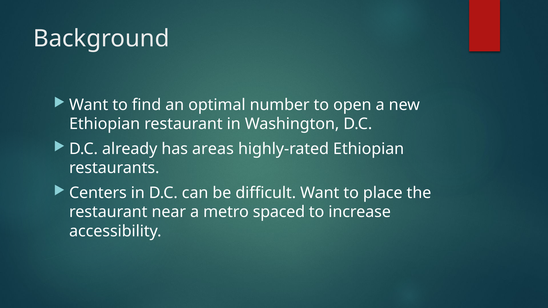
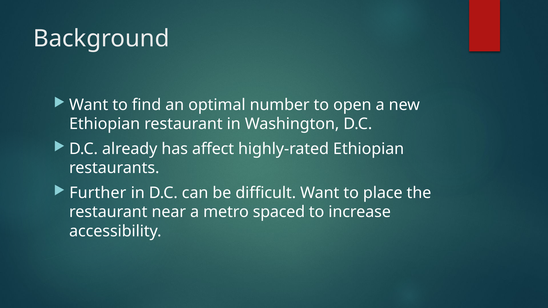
areas: areas -> affect (213, 149)
Centers: Centers -> Further (98, 193)
